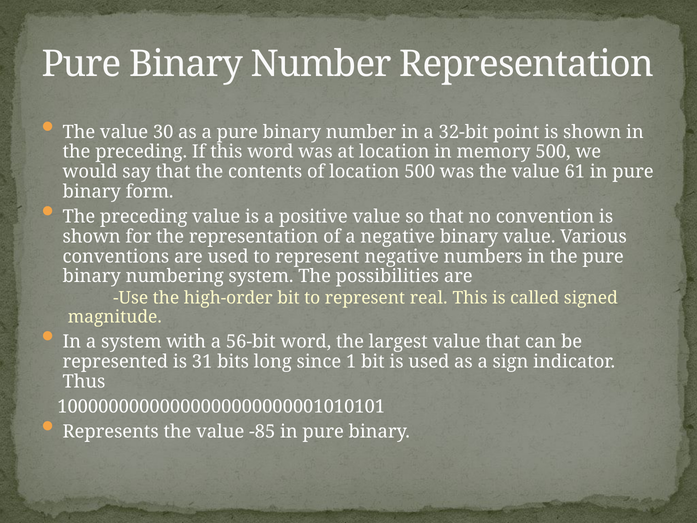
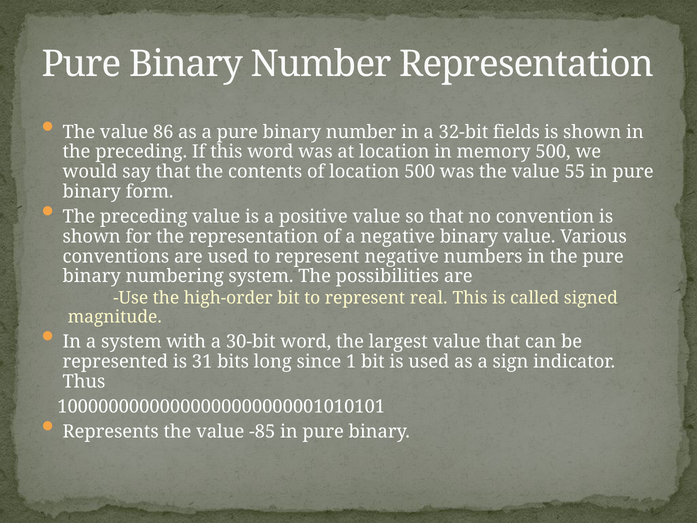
30: 30 -> 86 (163, 132)
point: point -> fields (516, 132)
61: 61 -> 55 (575, 172)
56-bit: 56-bit -> 30-bit (251, 342)
